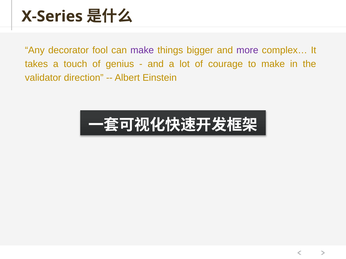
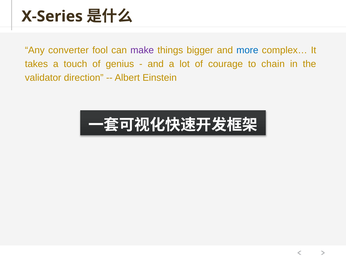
decorator: decorator -> converter (68, 50)
more colour: purple -> blue (247, 50)
to make: make -> chain (273, 64)
